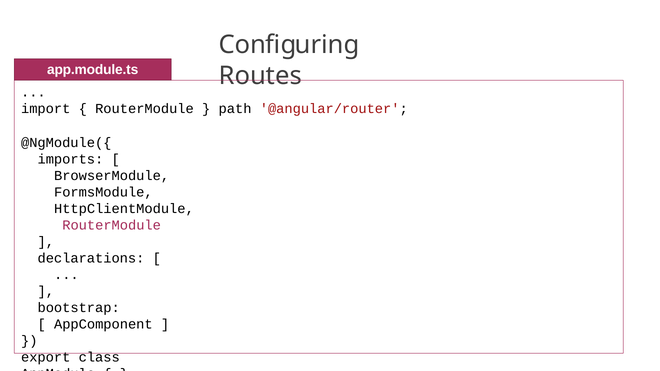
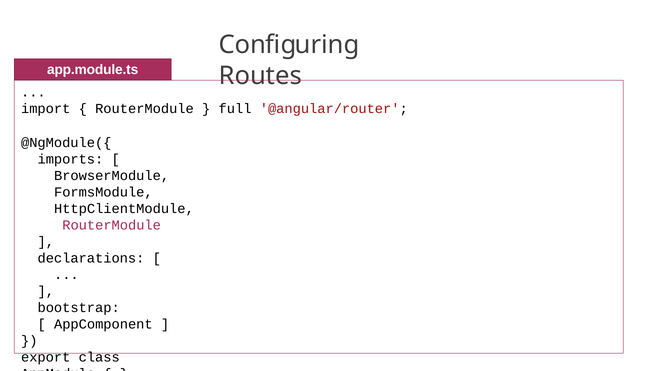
path: path -> full (235, 109)
